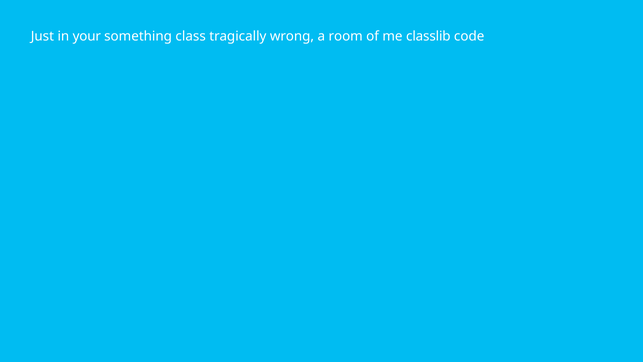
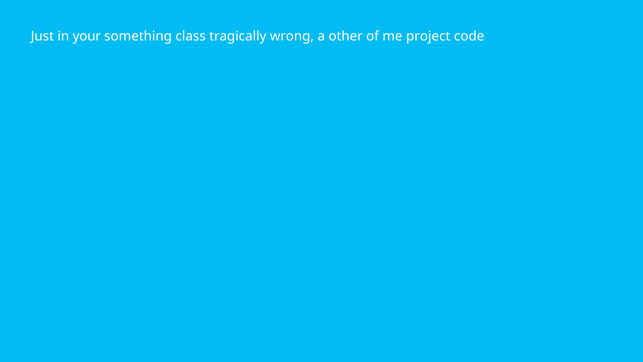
room: room -> other (346, 36)
classlib: classlib -> project (428, 36)
